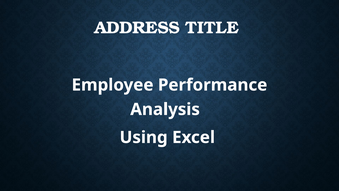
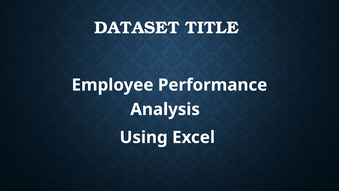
ADDRESS: ADDRESS -> DATASET (137, 28)
